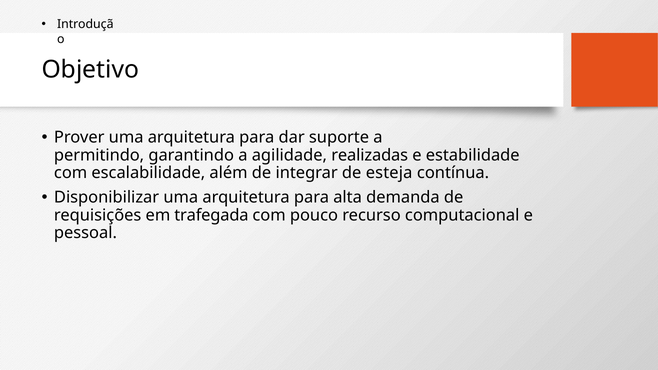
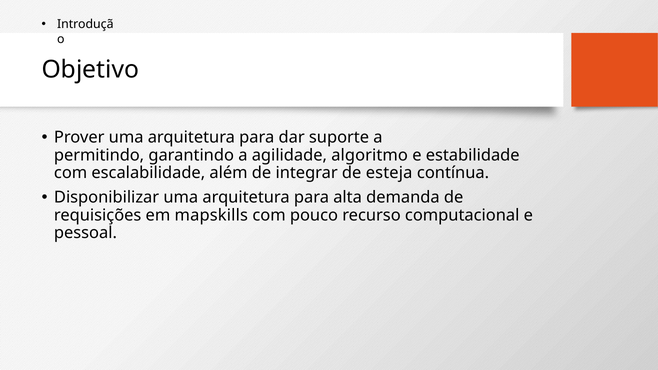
realizadas: realizadas -> algoritmo (370, 155)
trafegada: trafegada -> mapskills (211, 215)
